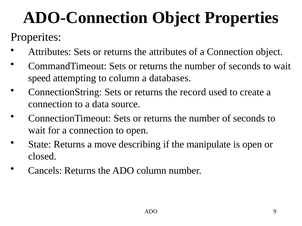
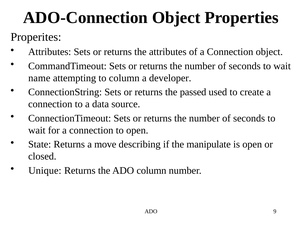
speed: speed -> name (39, 78)
databases: databases -> developer (170, 78)
record: record -> passed (193, 92)
Cancels: Cancels -> Unique (45, 171)
